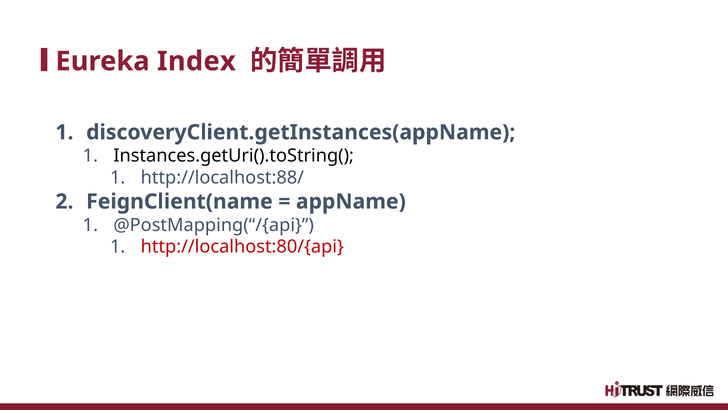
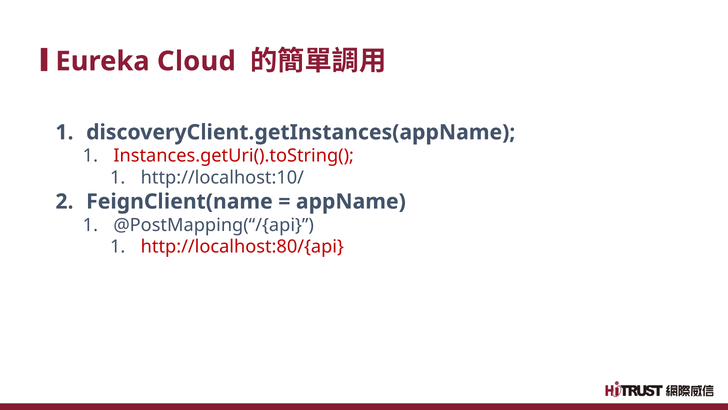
Index: Index -> Cloud (196, 61)
Instances.getUri().toString( colour: black -> red (234, 156)
http://localhost:88/: http://localhost:88/ -> http://localhost:10/ (222, 177)
